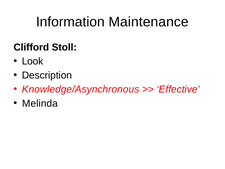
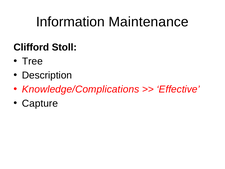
Look: Look -> Tree (32, 61)
Knowledge/Asynchronous: Knowledge/Asynchronous -> Knowledge/Complications (81, 89)
Melinda: Melinda -> Capture (40, 103)
